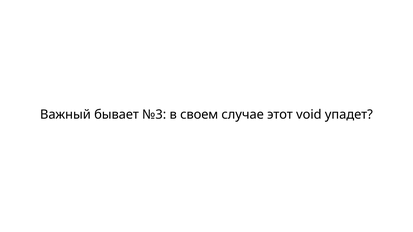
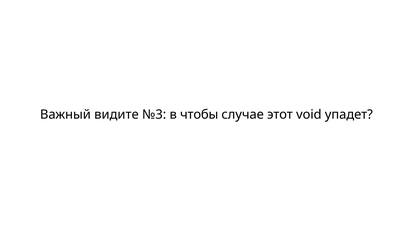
бывает: бывает -> видите (116, 115)
своем: своем -> чтобы (199, 115)
